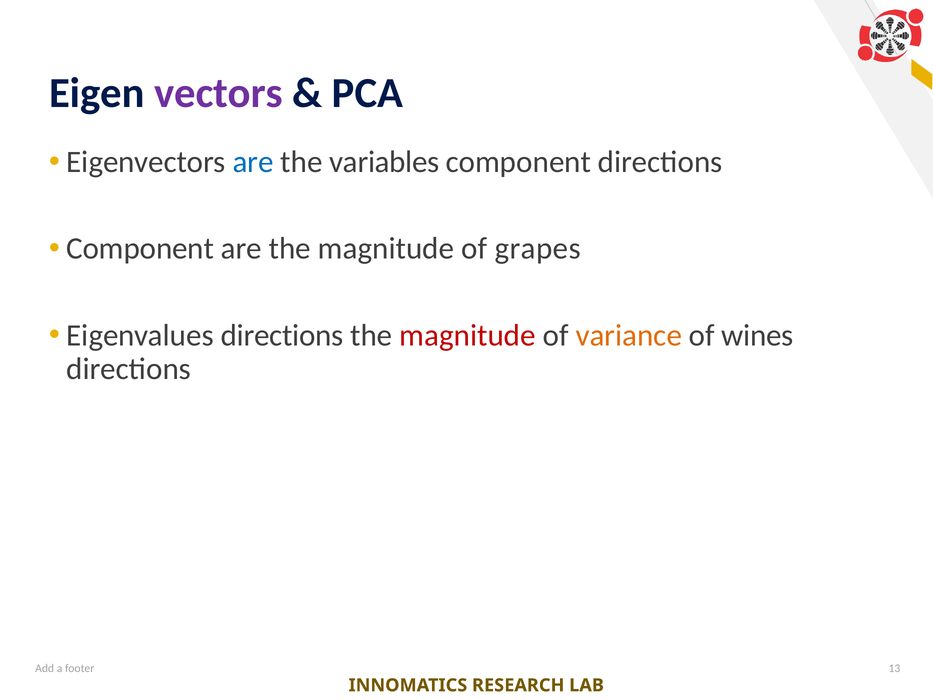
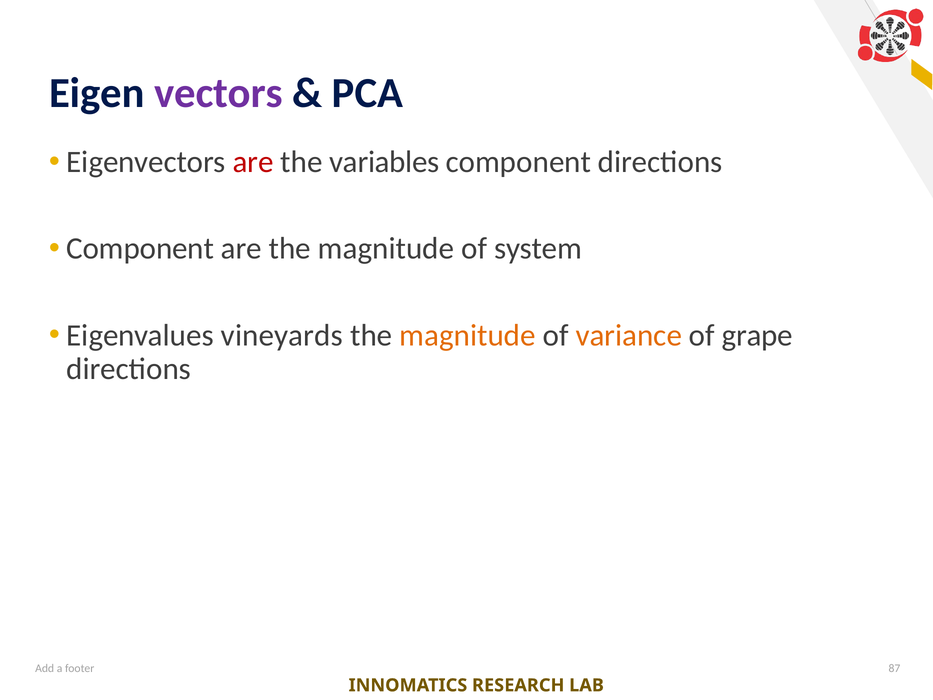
are colour: blue -> red (253, 162)
grapes: grapes -> system (538, 249)
Eigenvalues directions: directions -> vineyards (282, 335)
magnitude colour: red -> orange (468, 335)
wines: wines -> grape (757, 335)
13: 13 -> 87 (894, 668)
